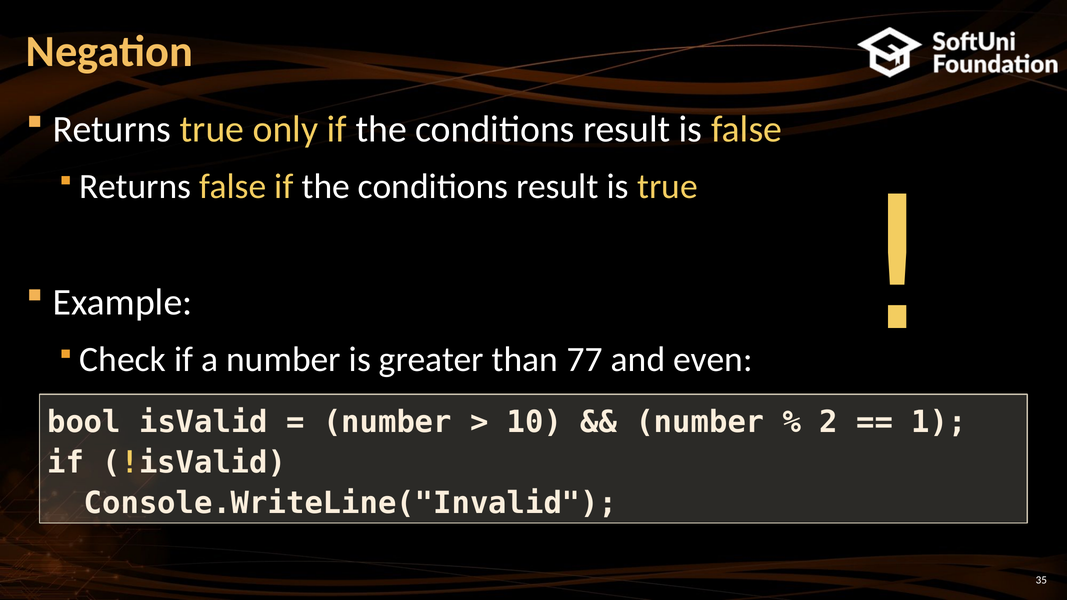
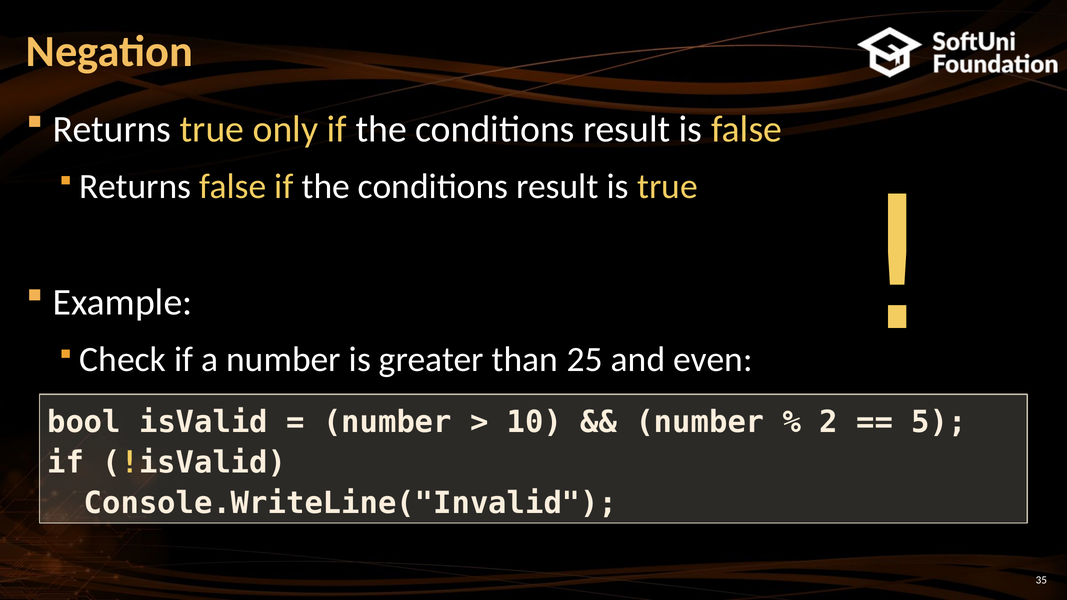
77: 77 -> 25 (585, 360)
1: 1 -> 5 (939, 423)
